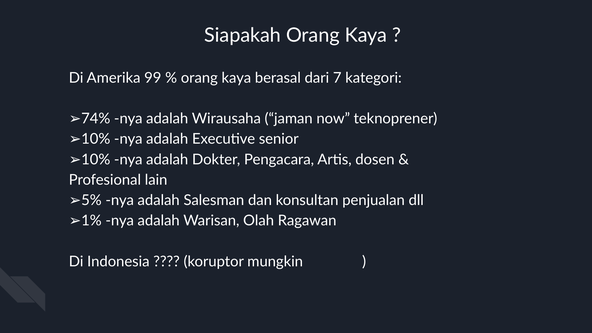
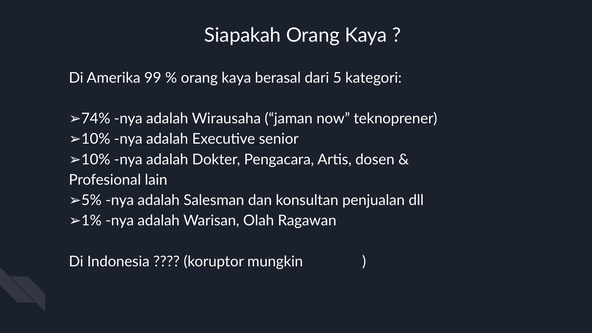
7: 7 -> 5 (337, 78)
